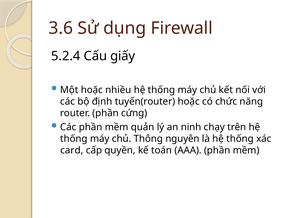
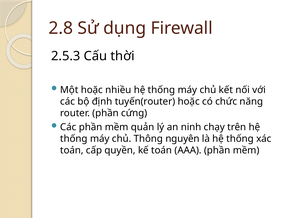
3.6: 3.6 -> 2.8 (61, 28)
5.2.4: 5.2.4 -> 2.5.3 (66, 56)
giấy: giấy -> thời (123, 56)
card: card -> toán (72, 151)
